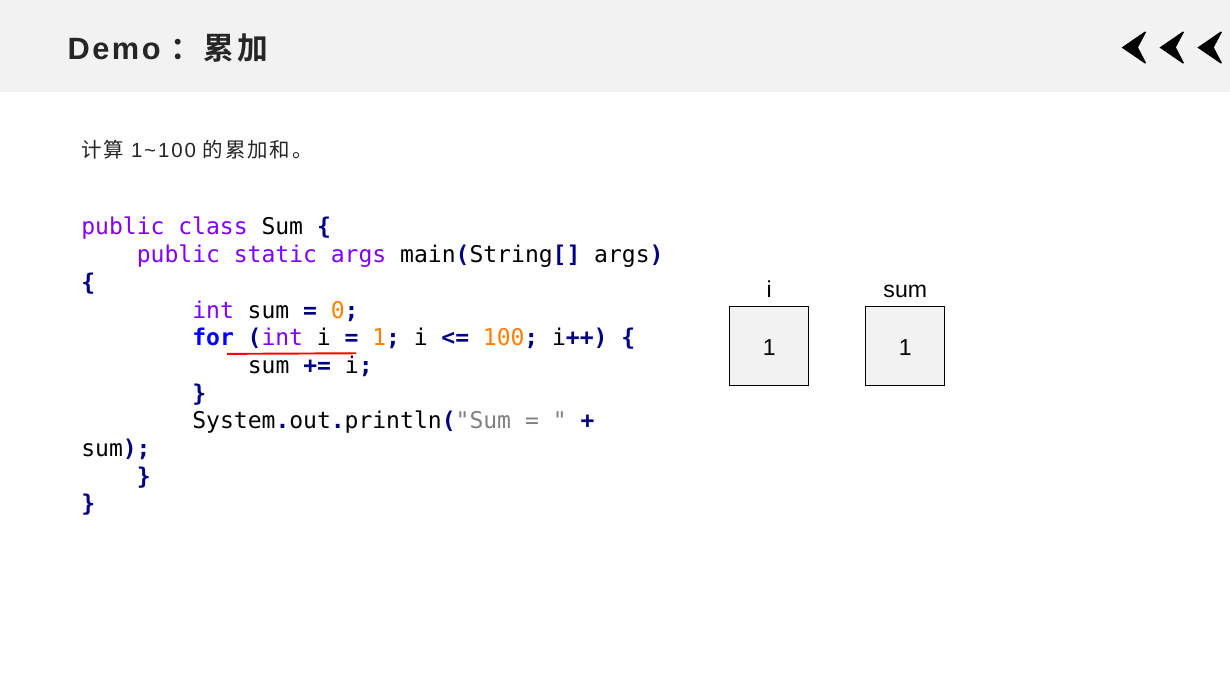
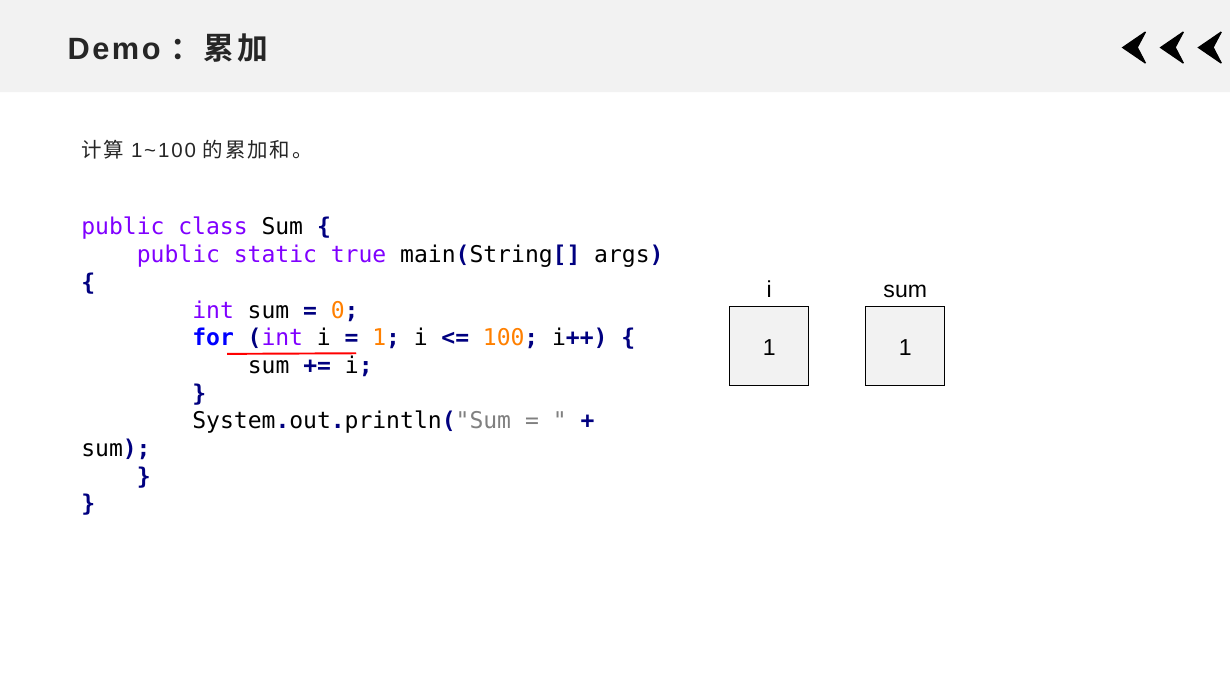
static args: args -> true (359, 255)
